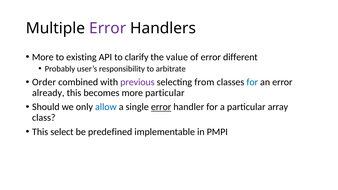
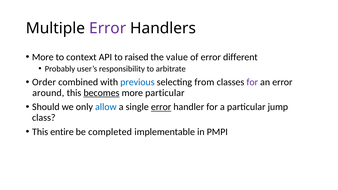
existing: existing -> context (81, 57)
clarify: clarify -> raised (137, 57)
previous colour: purple -> blue (137, 82)
for colour: blue -> purple (252, 82)
already: already -> around (48, 93)
becomes underline: none -> present (101, 93)
array: array -> jump (278, 107)
select: select -> entire (62, 132)
predefined: predefined -> completed (110, 132)
